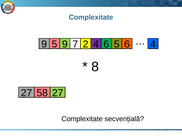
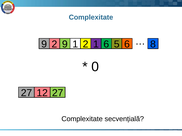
9 5: 5 -> 2 (55, 44)
9 7: 7 -> 1 (75, 44)
2 4: 4 -> 1 (96, 44)
6 4: 4 -> 8 (153, 44)
8: 8 -> 0 (95, 67)
58: 58 -> 12 (42, 93)
